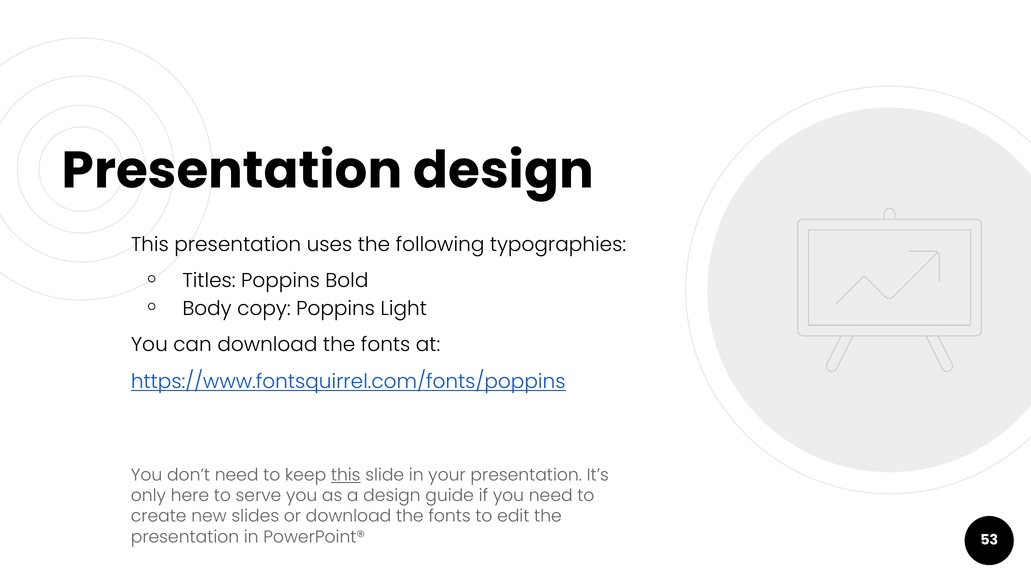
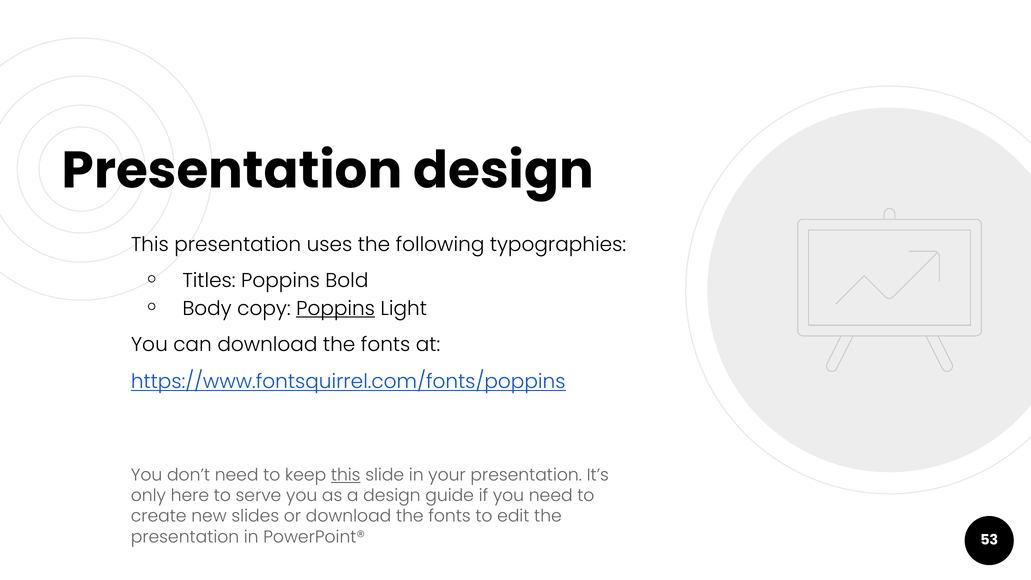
Poppins underline: none -> present (336, 308)
